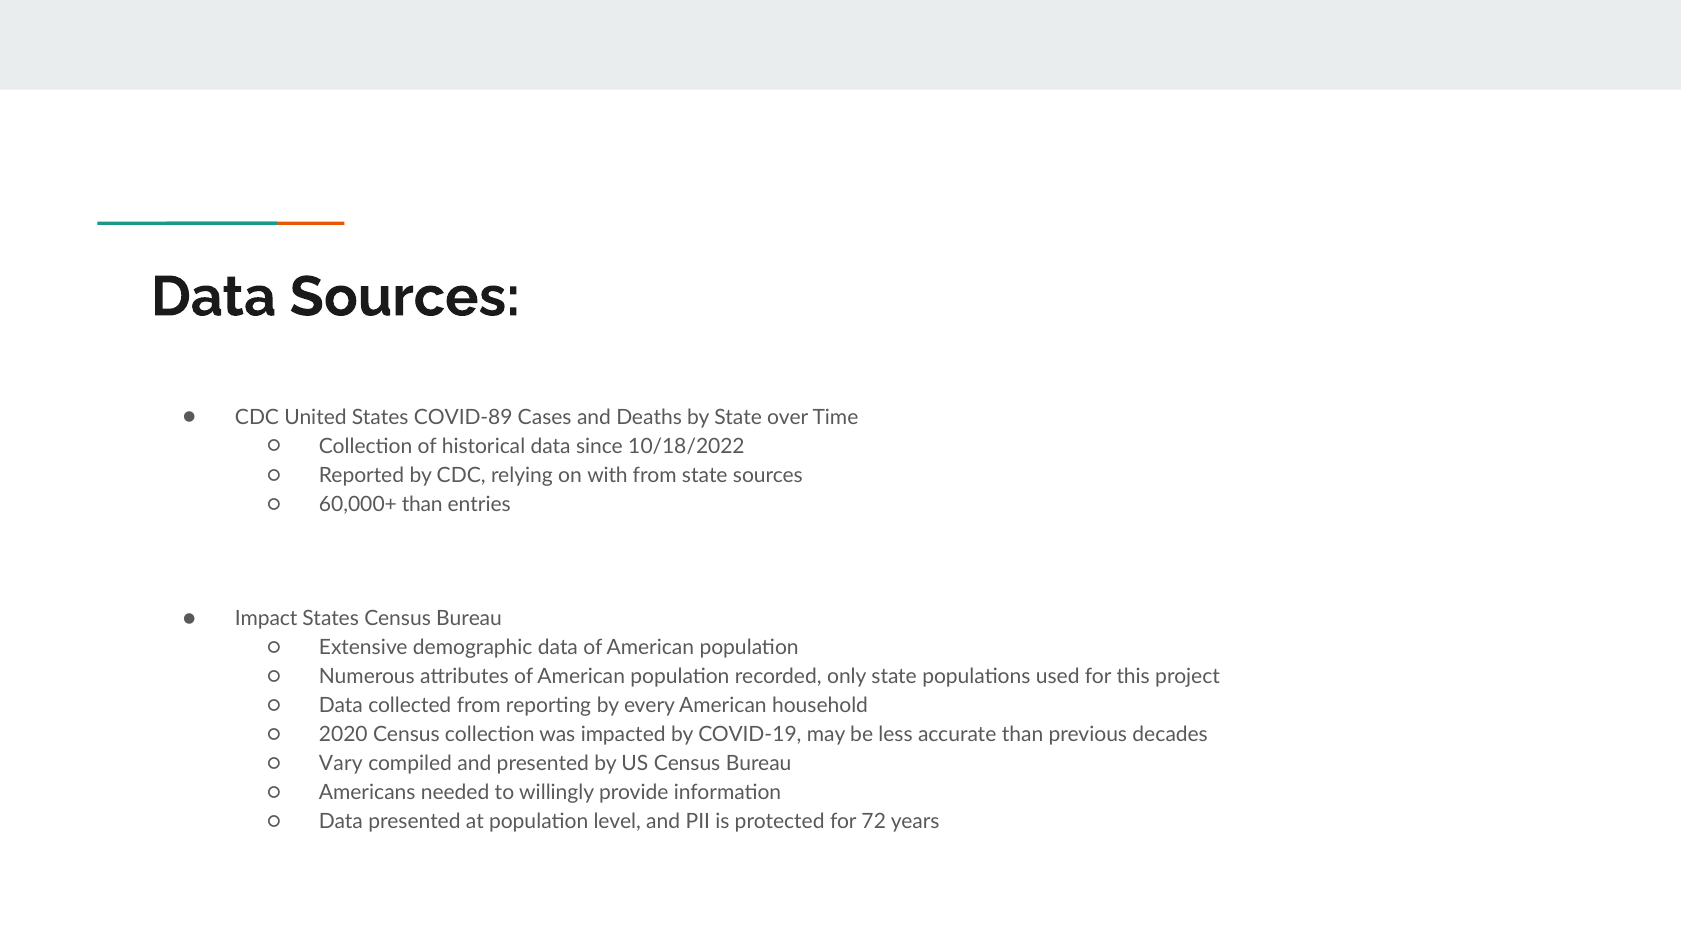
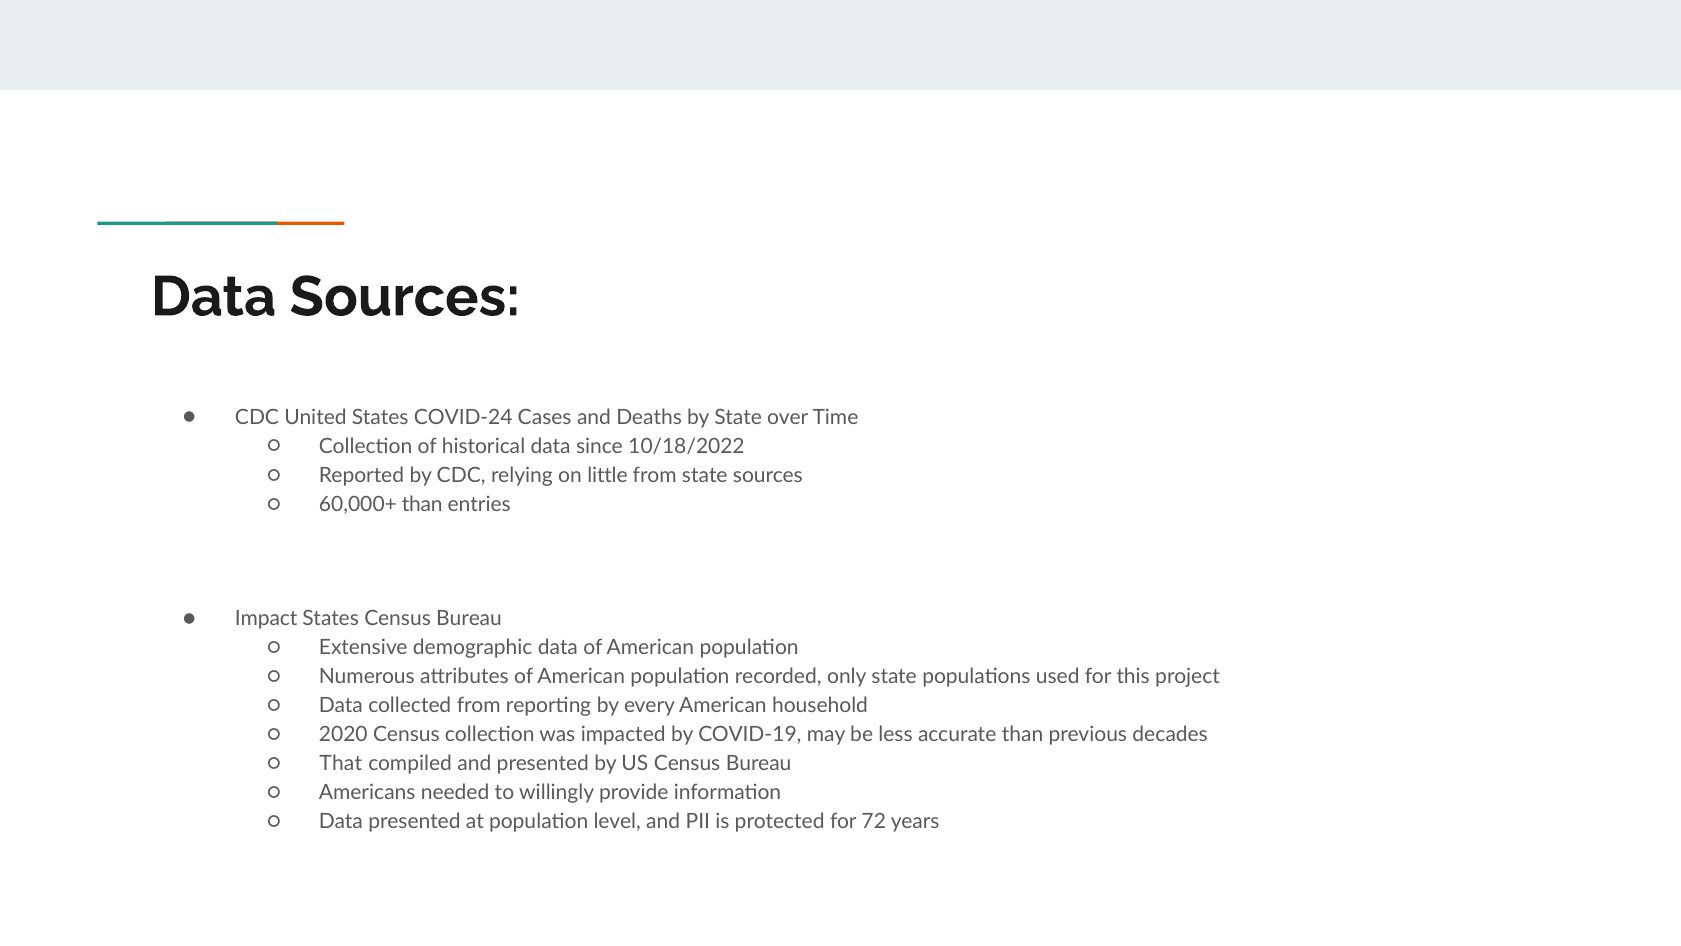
COVID-89: COVID-89 -> COVID-24 (463, 417)
with: with -> little (607, 475)
Vary: Vary -> That (341, 763)
